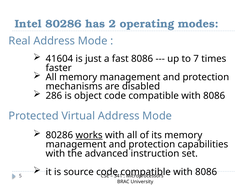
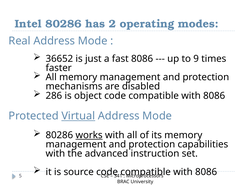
41604: 41604 -> 36652 (59, 59)
7: 7 -> 9 (196, 59)
Virtual underline: none -> present (78, 116)
